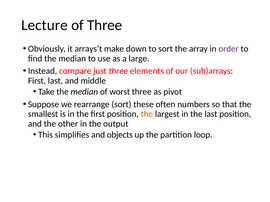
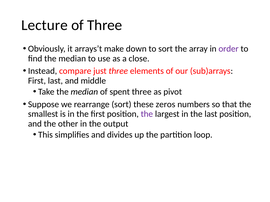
large: large -> close (139, 59)
worst: worst -> spent (120, 92)
often: often -> zeros (165, 105)
the colour: orange -> purple (147, 114)
objects: objects -> divides (120, 135)
